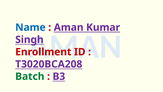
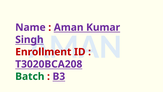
Name colour: blue -> purple (30, 27)
